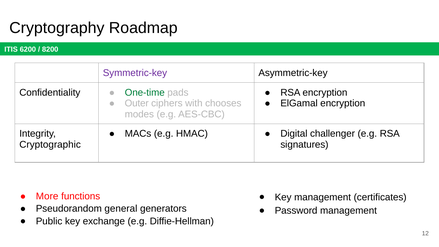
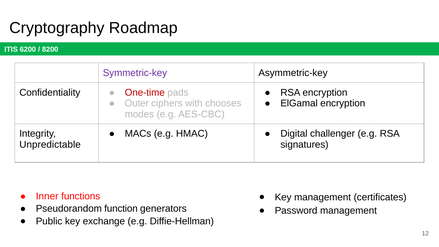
One-time colour: green -> red (145, 92)
Cryptographic: Cryptographic -> Unpredictable (50, 145)
More: More -> Inner (47, 196)
general: general -> function (121, 209)
